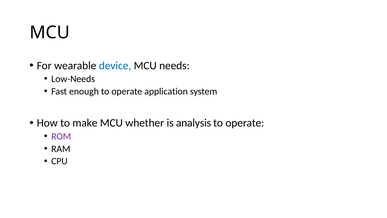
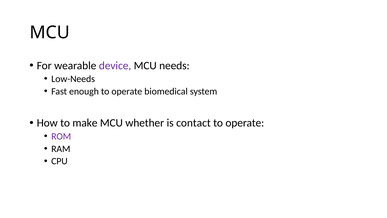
device colour: blue -> purple (115, 65)
application: application -> biomedical (166, 91)
analysis: analysis -> contact (193, 123)
